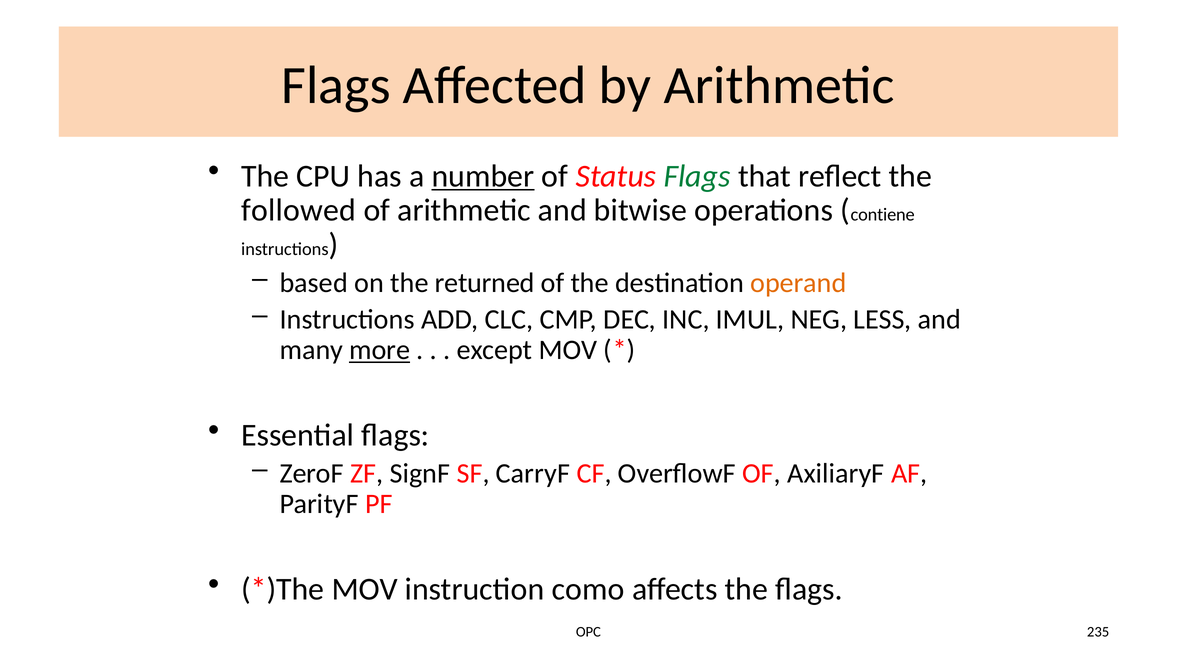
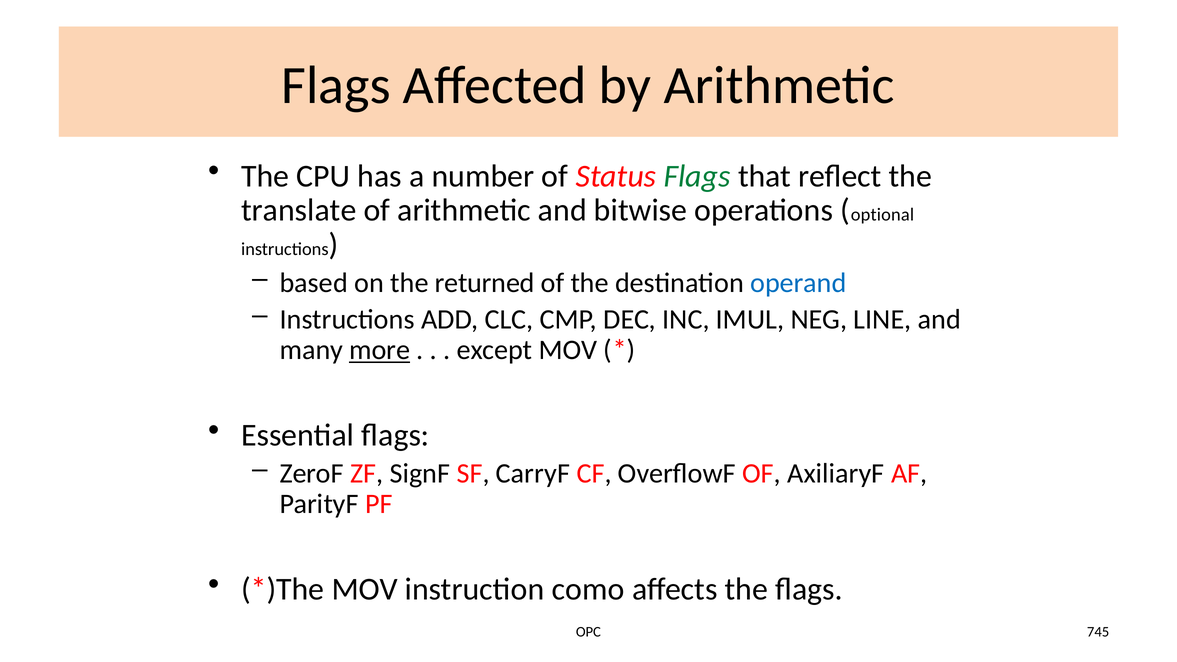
number underline: present -> none (483, 176)
followed: followed -> translate (299, 210)
contiene: contiene -> optional (882, 215)
operand colour: orange -> blue (798, 283)
LESS: LESS -> LINE (882, 320)
235: 235 -> 745 (1098, 632)
